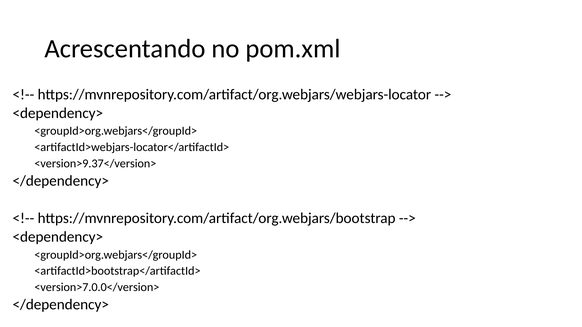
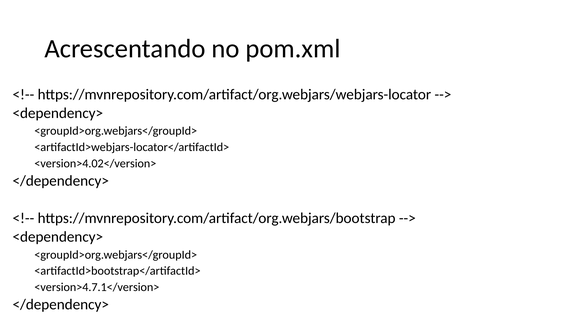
<version>9.37</version>: <version>9.37</version> -> <version>4.02</version> (95, 164)
<version>7.0.0</version>: <version>7.0.0</version> -> <version>4.7.1</version> (97, 288)
